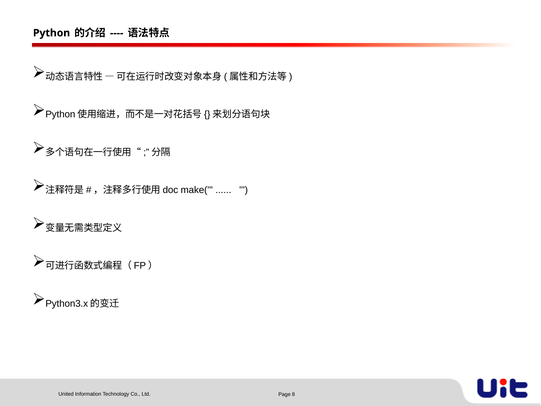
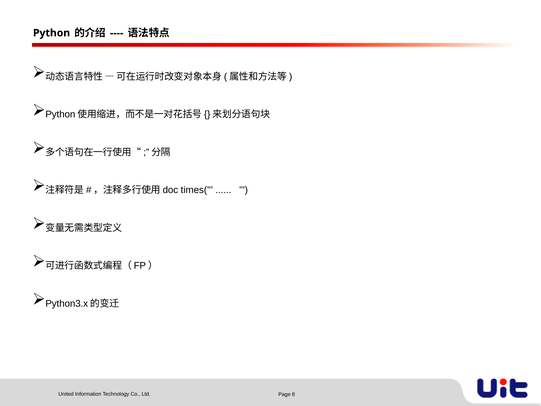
make(: make( -> times( (197, 190)
